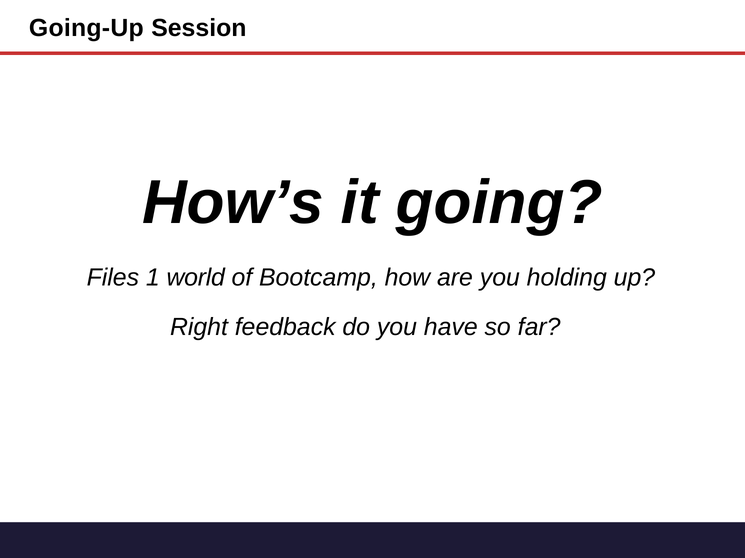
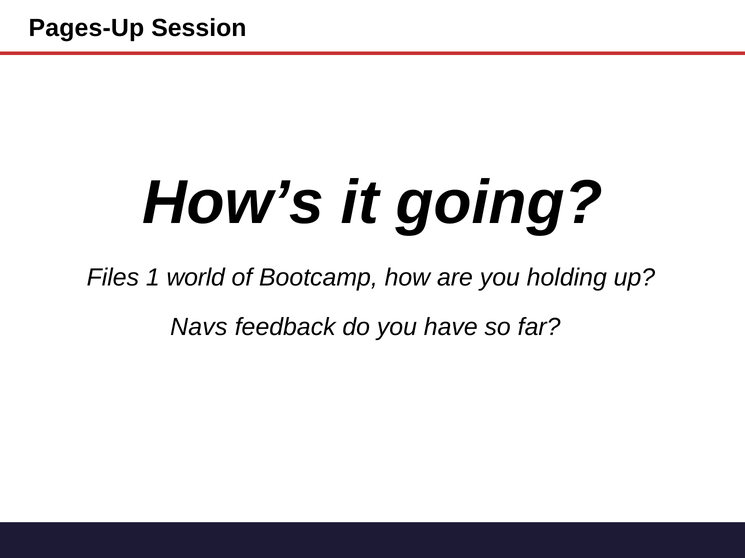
Going-Up: Going-Up -> Pages-Up (86, 28)
Right: Right -> Navs (199, 328)
